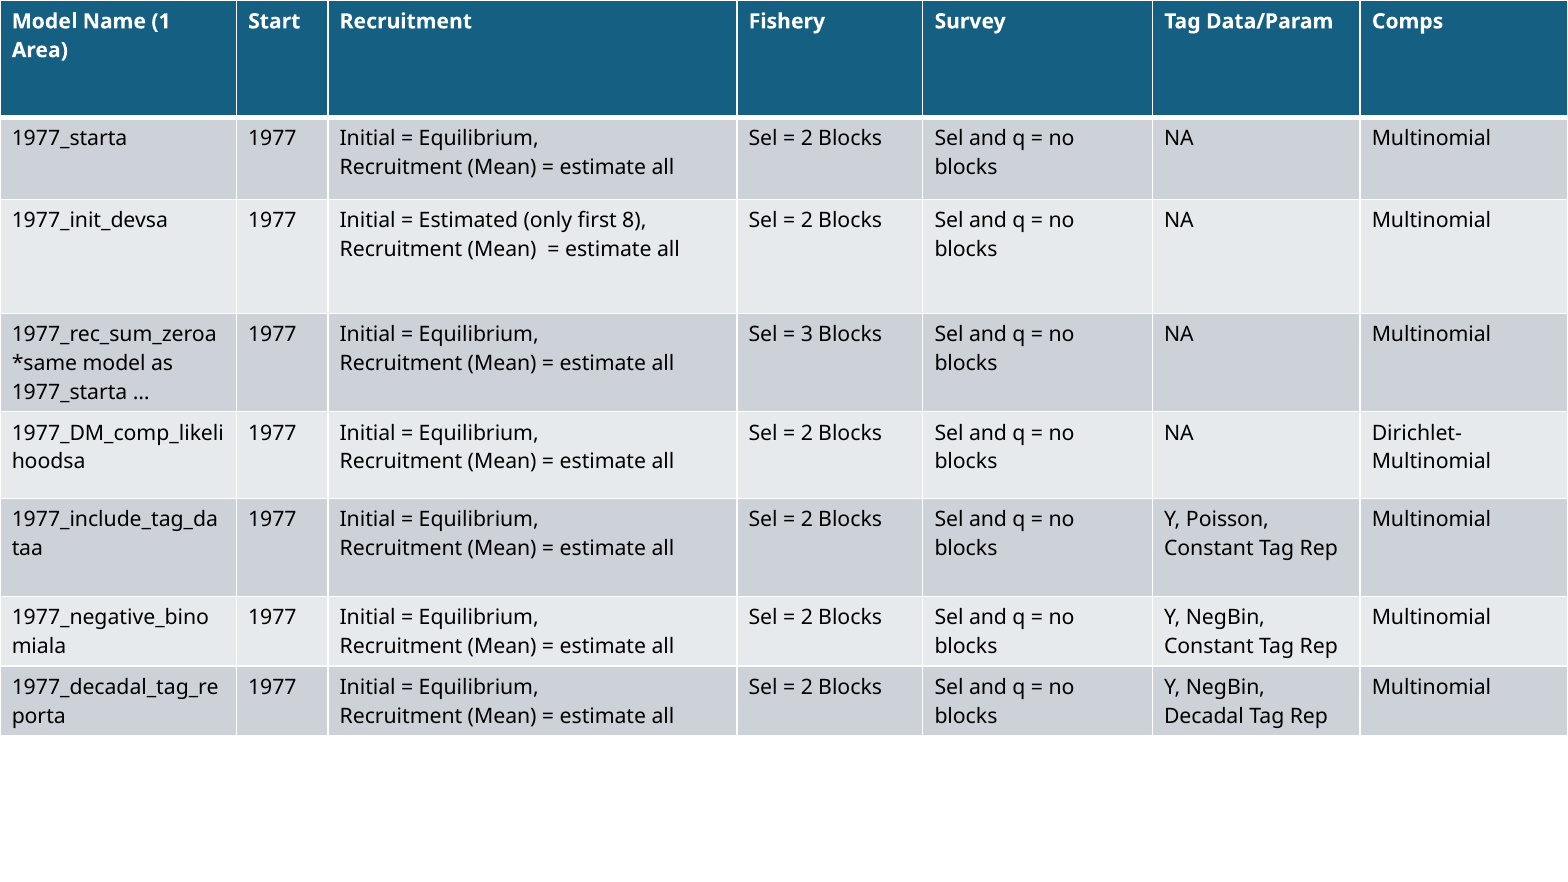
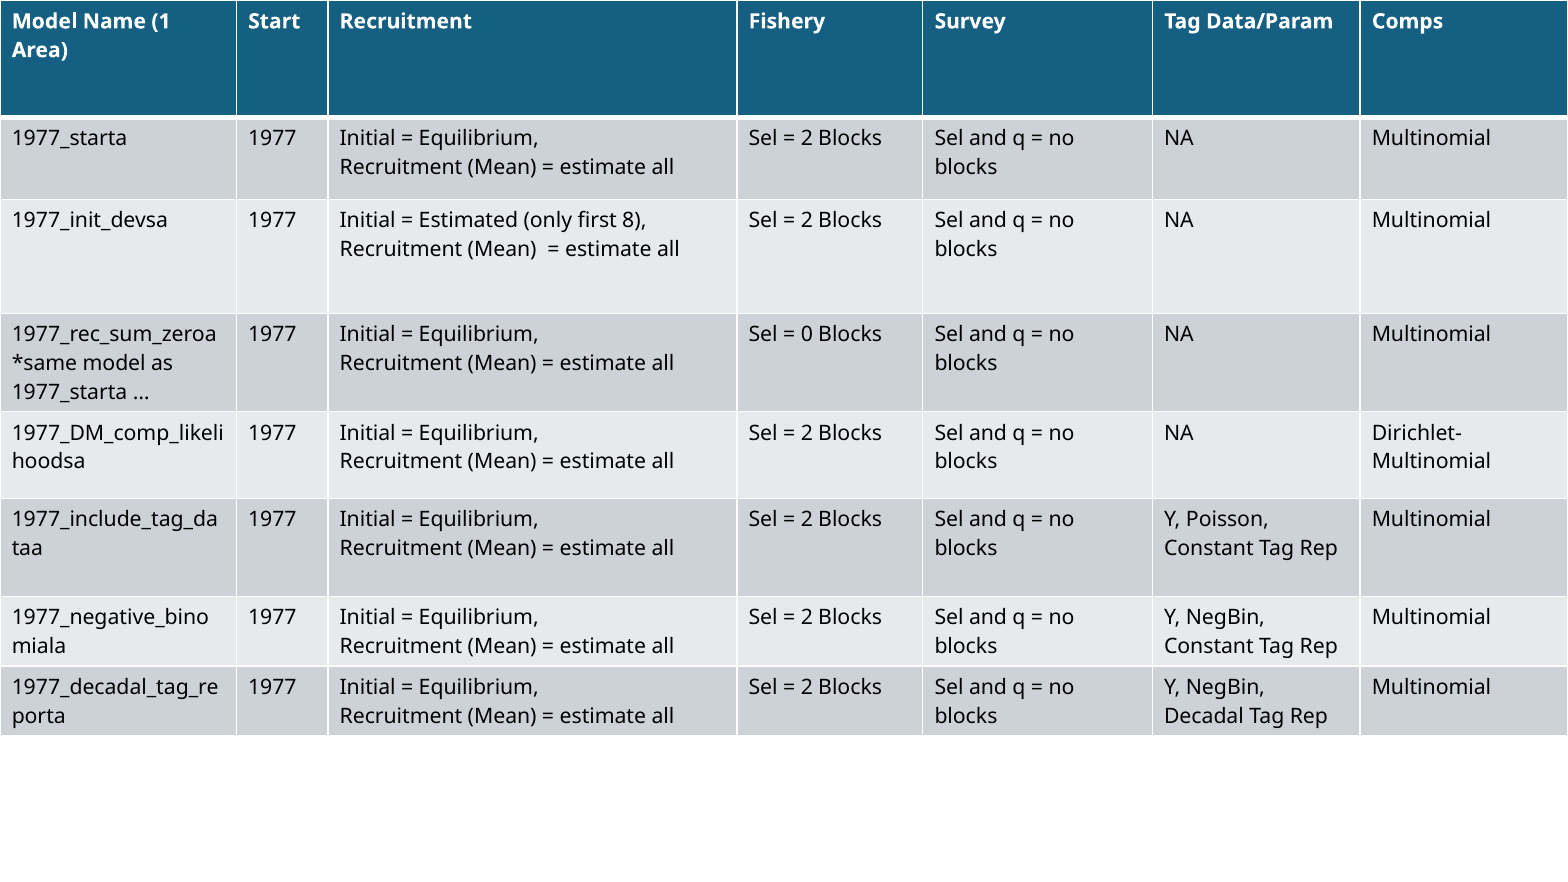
3: 3 -> 0 (807, 335)
